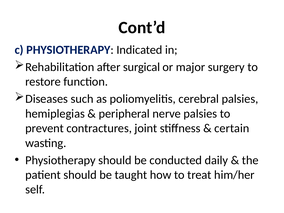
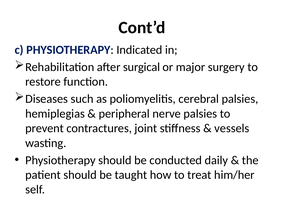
certain: certain -> vessels (232, 128)
